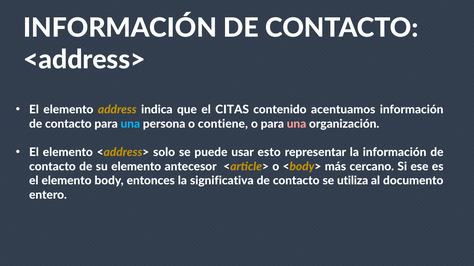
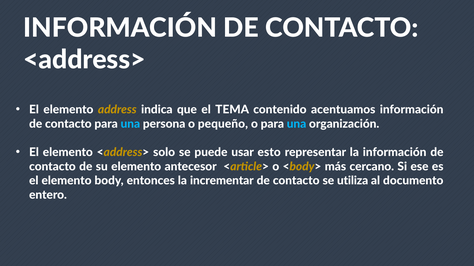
CITAS: CITAS -> TEMA (232, 110)
contiene: contiene -> pequeño (223, 124)
una colour: pink -> light blue (297, 124)
significativa: significativa -> incrementar (222, 181)
